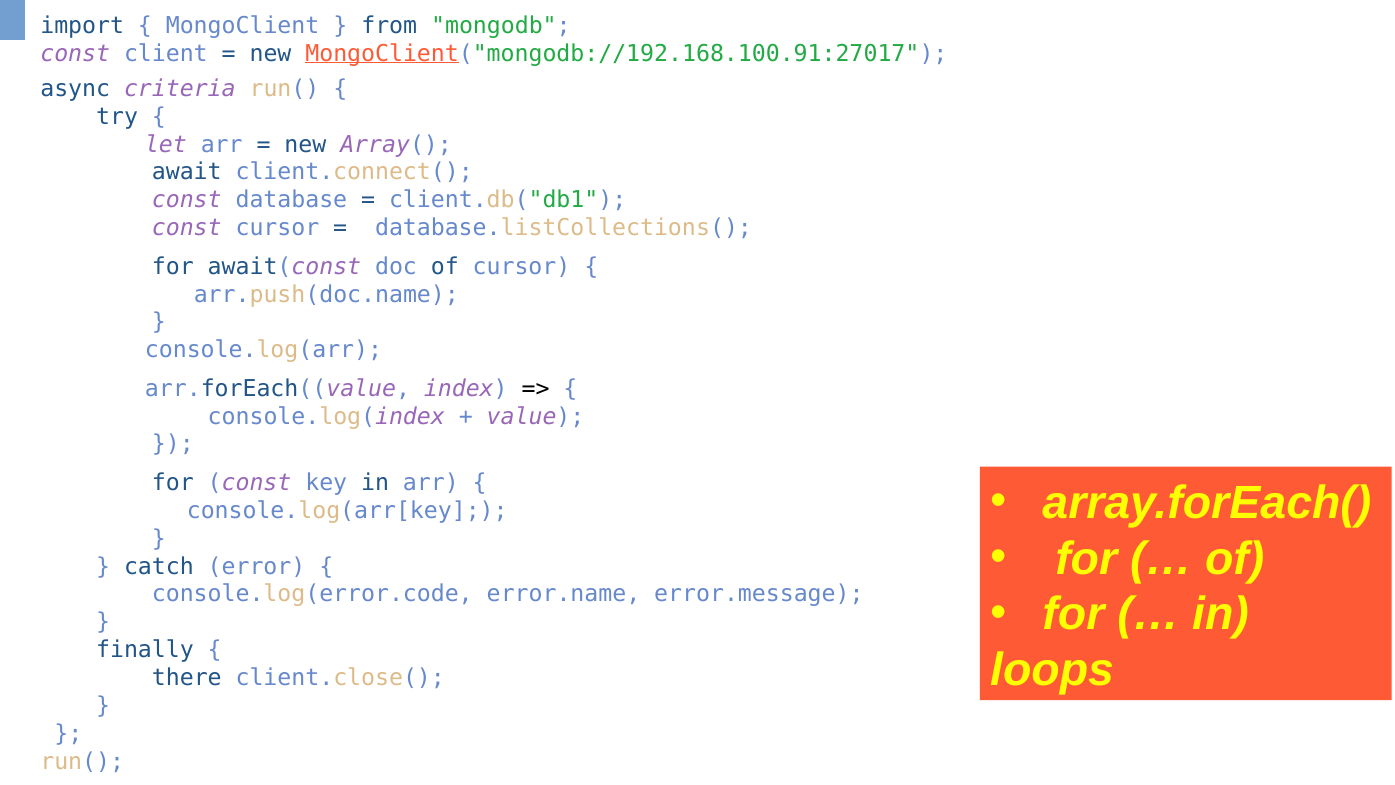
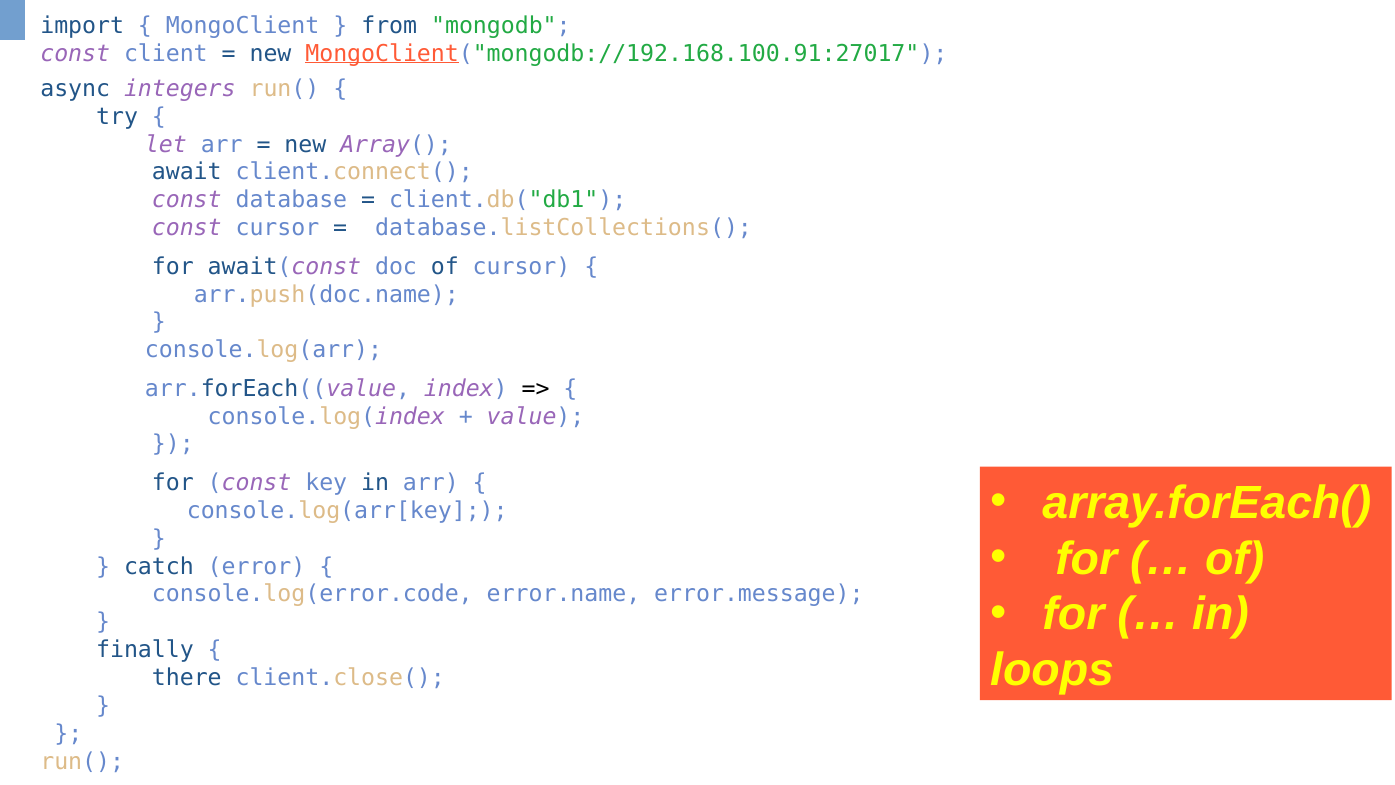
criteria: criteria -> integers (180, 89)
